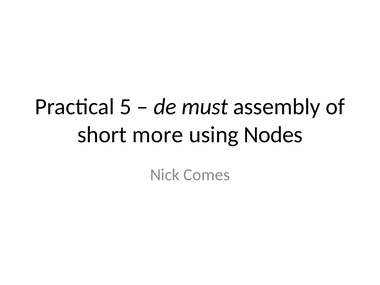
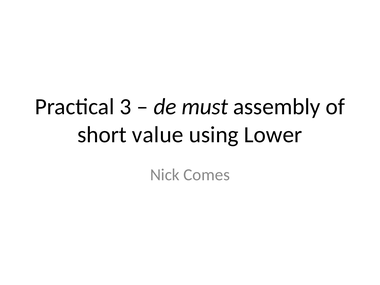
5: 5 -> 3 (125, 107)
more: more -> value (158, 135)
Nodes: Nodes -> Lower (273, 135)
